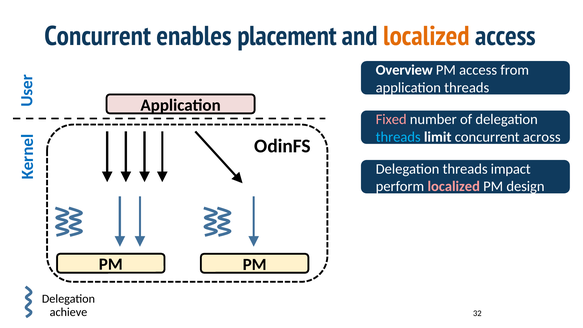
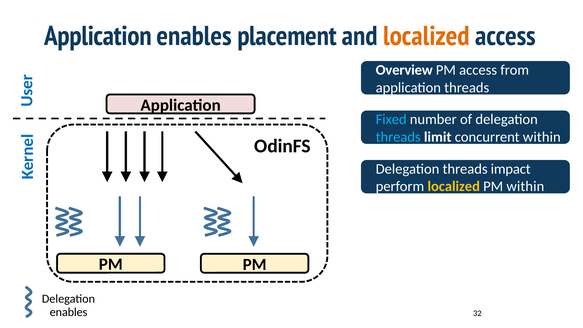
Concurrent: Concurrent -> Application (98, 36)
Fixed colour: pink -> light blue (391, 119)
concurrent across: across -> within (542, 137)
localized colour: pink -> yellow (454, 186)
PM design: design -> within (525, 186)
achieve: achieve -> enables (69, 312)
